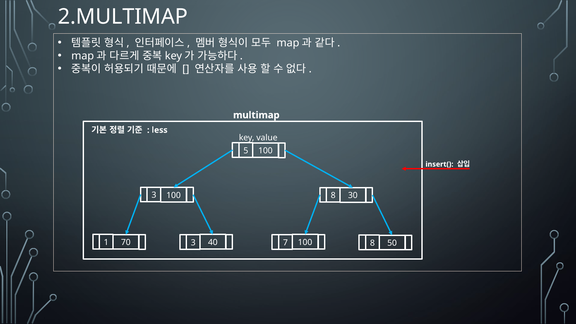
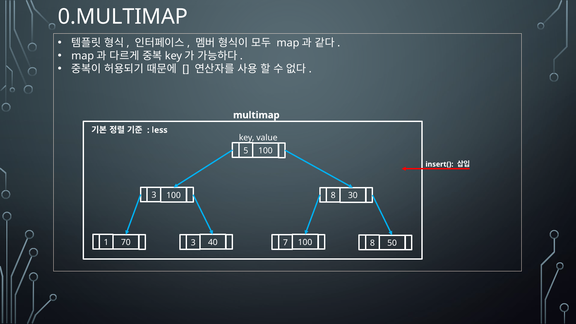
2.MULTIMAP: 2.MULTIMAP -> 0.MULTIMAP (123, 17)
